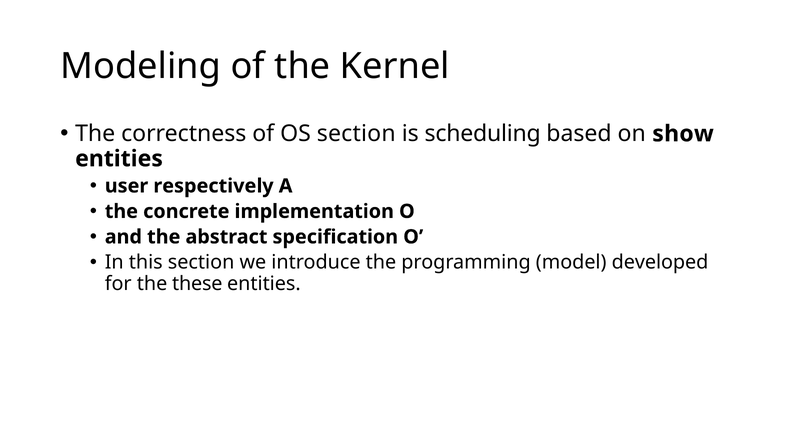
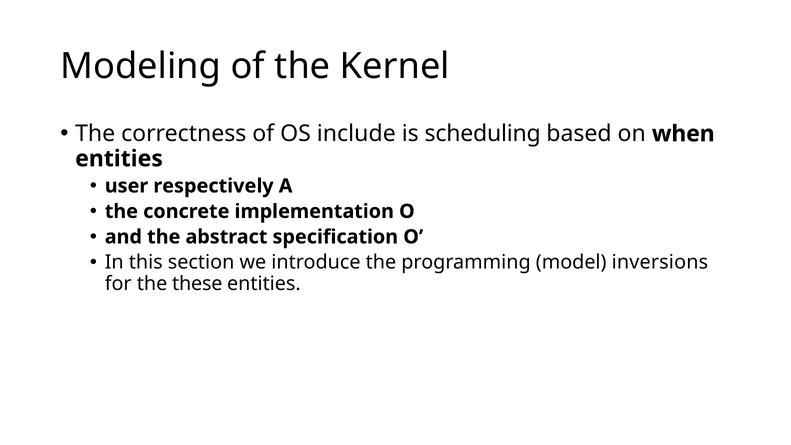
OS section: section -> include (356, 134)
show: show -> when (683, 134)
developed: developed -> inversions (660, 262)
